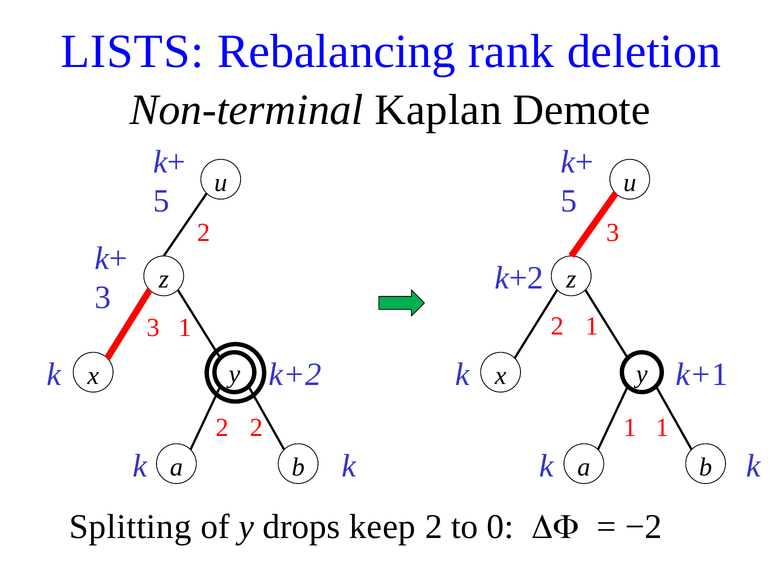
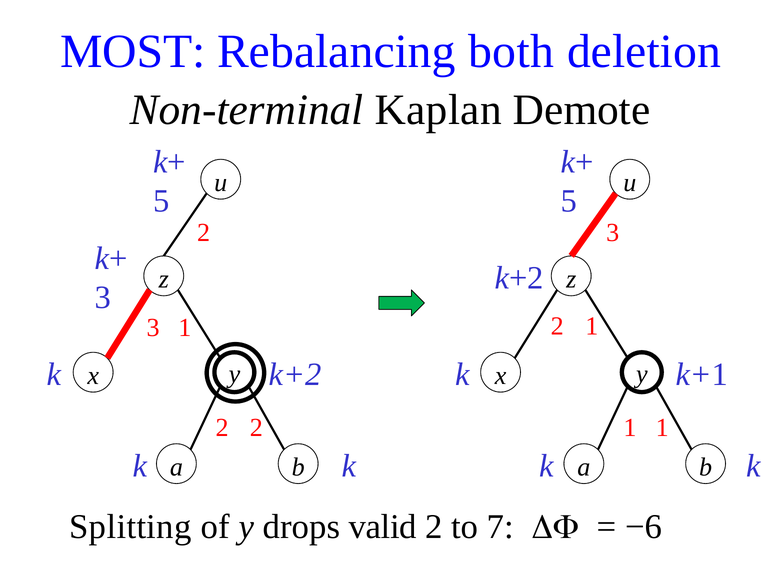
LISTS: LISTS -> MOST (133, 52)
rank: rank -> both (511, 52)
keep: keep -> valid (383, 527)
0: 0 -> 7 (500, 527)
−2: −2 -> −6 (644, 527)
